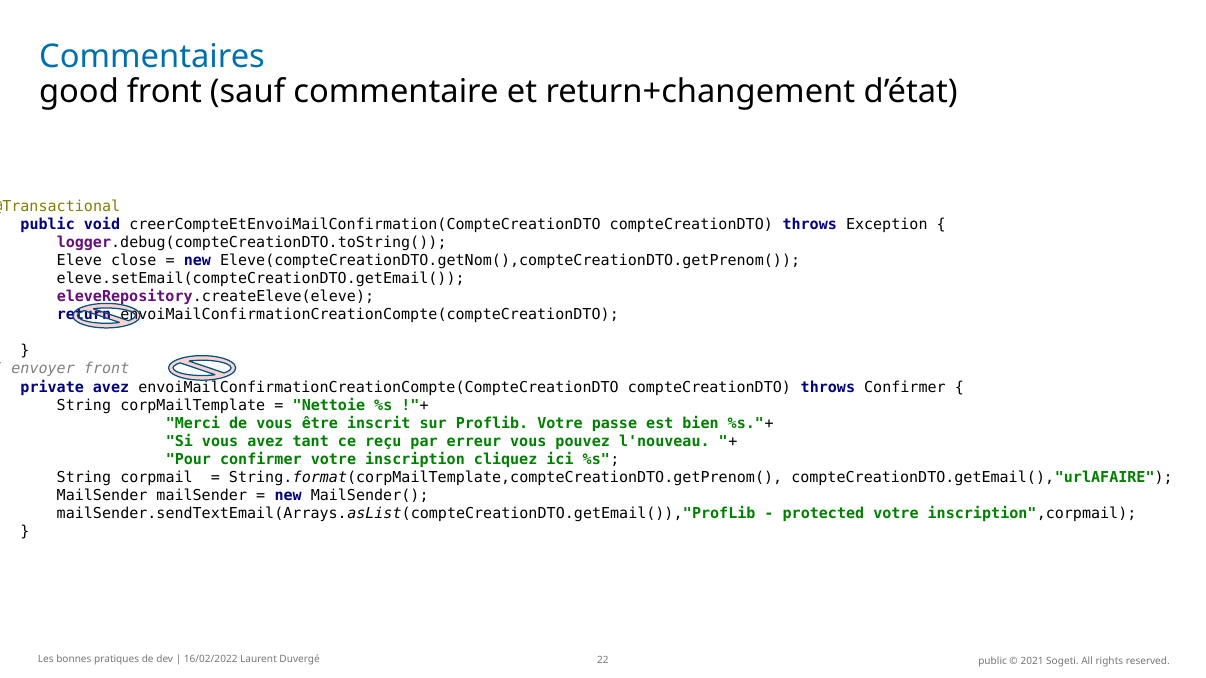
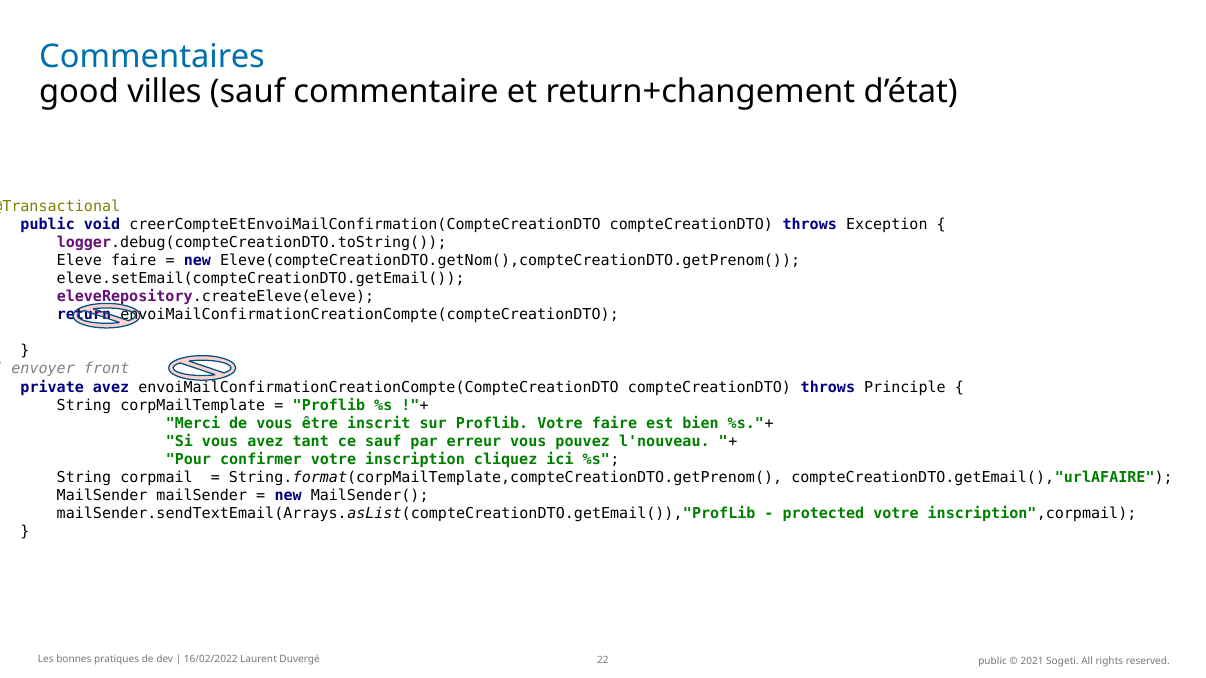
good front: front -> villes (164, 92)
Eleve close: close -> faire (134, 261)
throws Confirmer: Confirmer -> Principle (905, 387)
Nettoie: Nettoie -> Proflib (329, 405)
Votre passe: passe -> faire (614, 423)
ce reçu: reçu -> sauf (383, 442)
